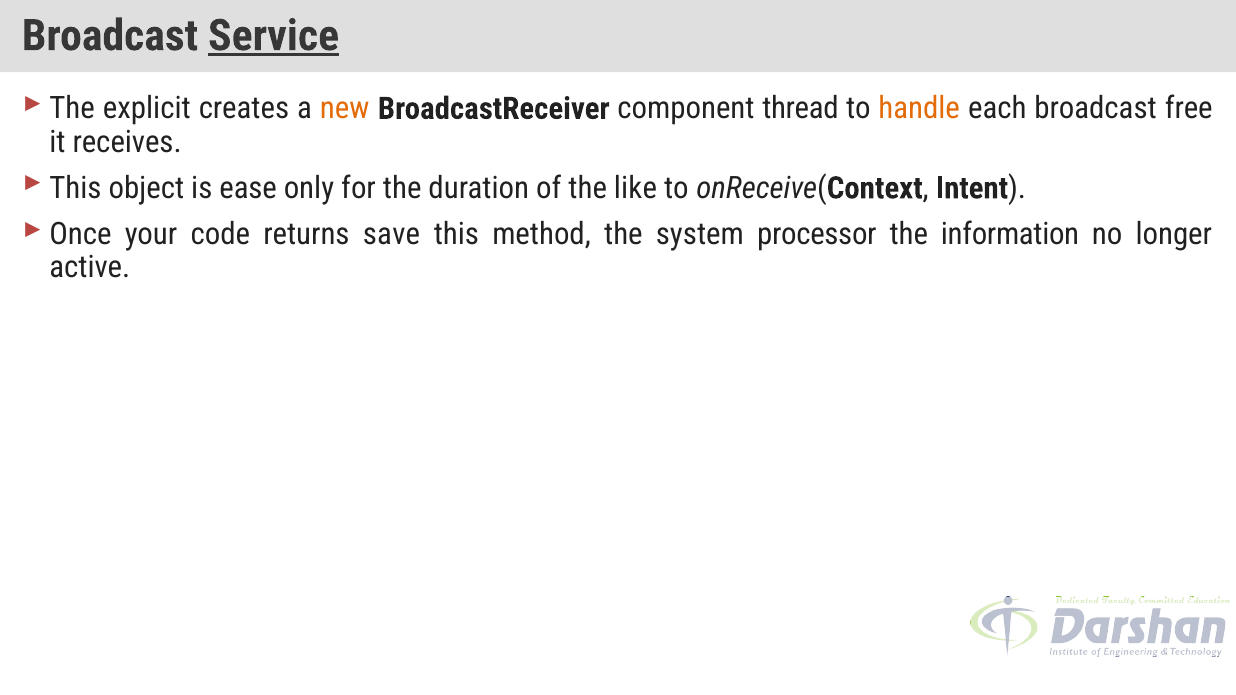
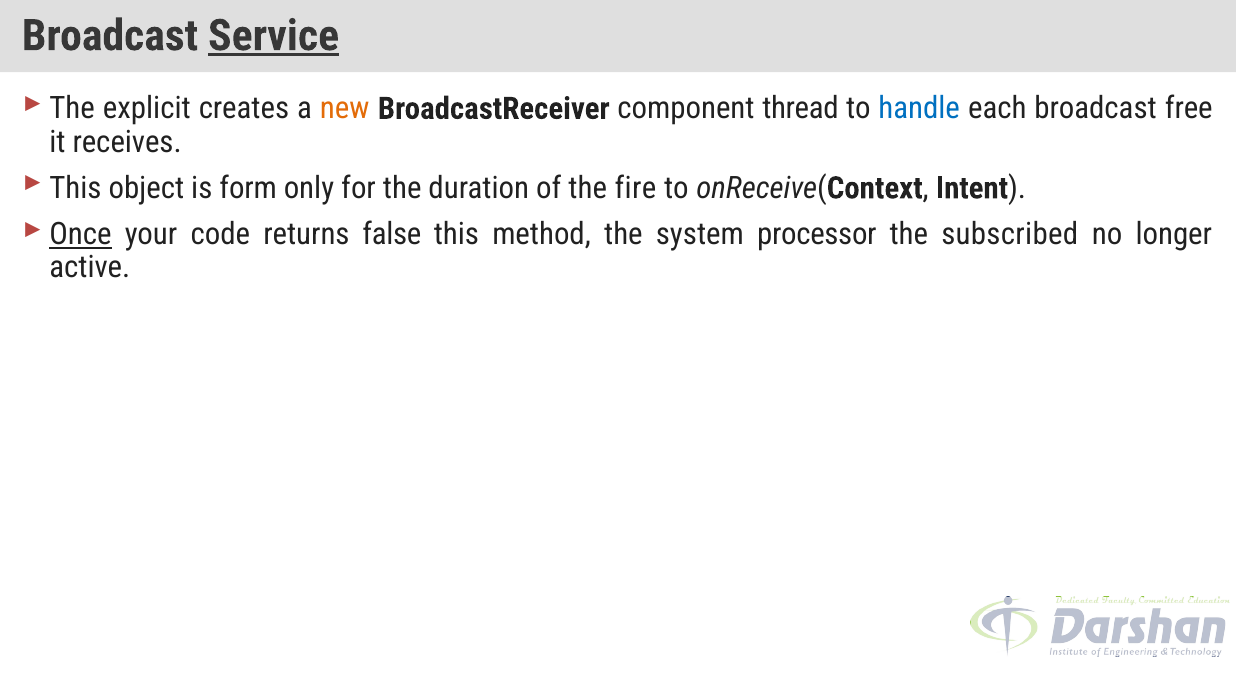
handle colour: orange -> blue (919, 109)
ease: ease -> form (248, 188)
like: like -> fire (635, 188)
Once underline: none -> present (81, 235)
save: save -> false (392, 235)
information: information -> subscribed (1010, 235)
